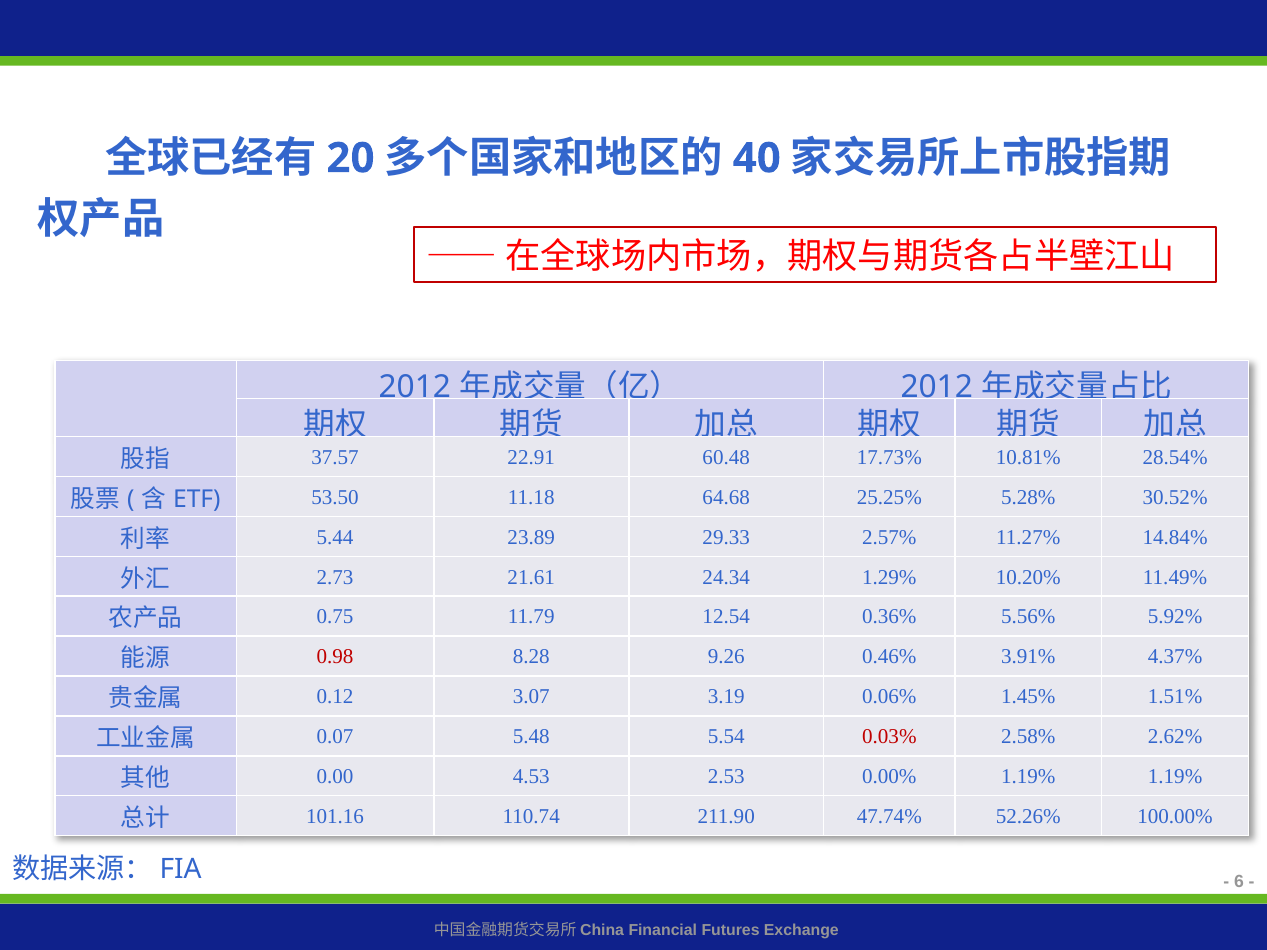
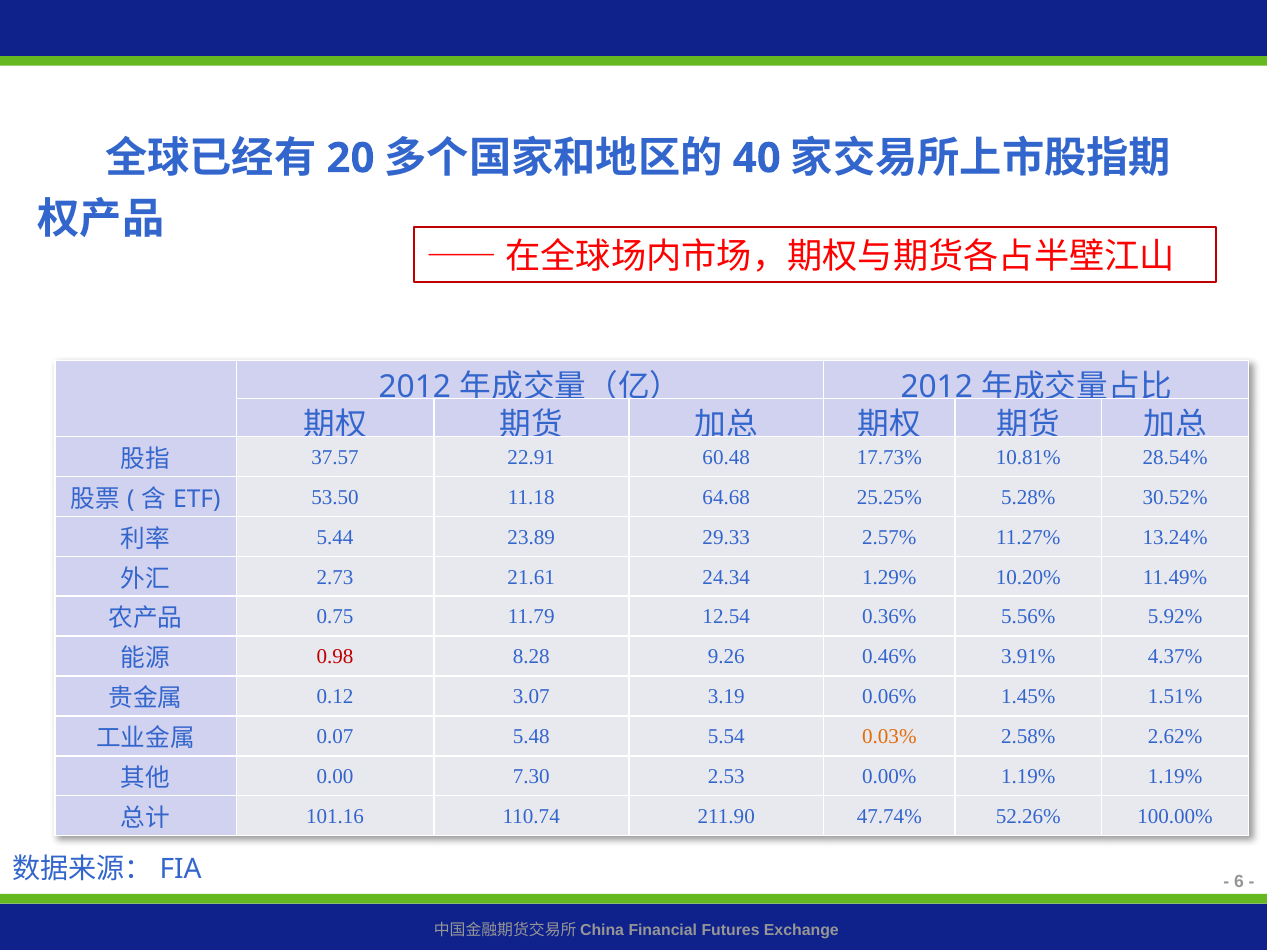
14.84%: 14.84% -> 13.24% (1175, 537)
0.03% colour: red -> orange (889, 737)
4.53: 4.53 -> 7.30 (531, 777)
